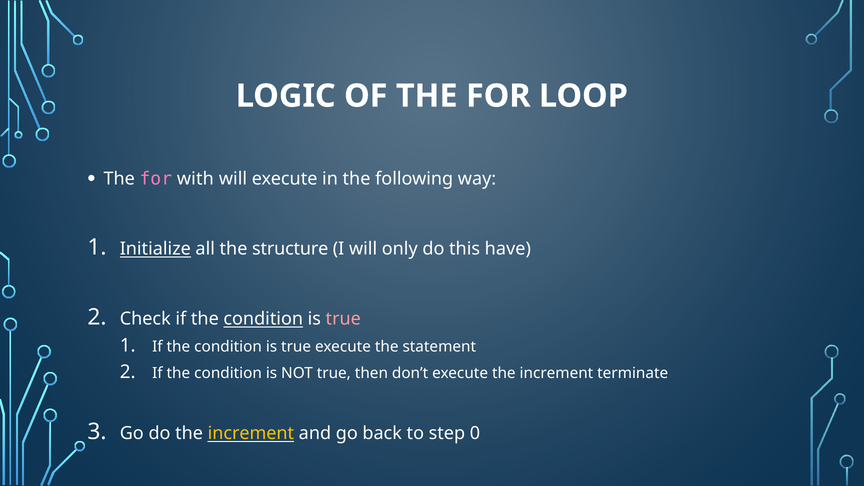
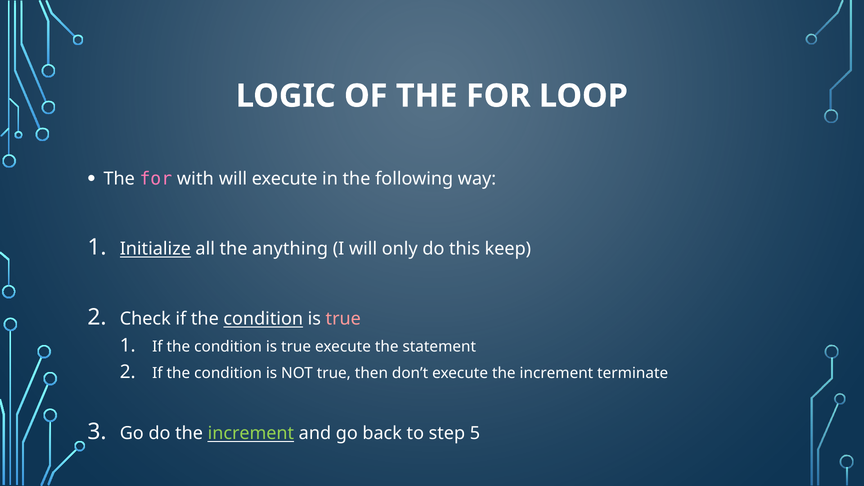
structure: structure -> anything (290, 249)
have: have -> keep (508, 249)
increment colour: yellow -> light green (251, 433)
0: 0 -> 5 (475, 433)
